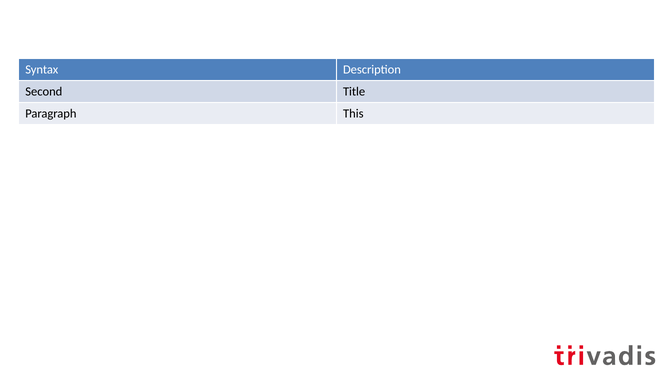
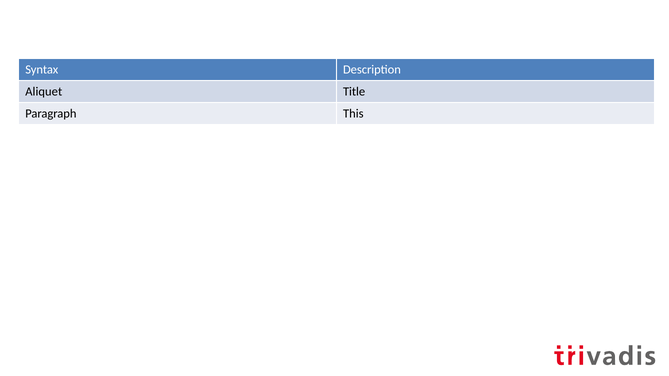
Second: Second -> Aliquet (44, 92)
